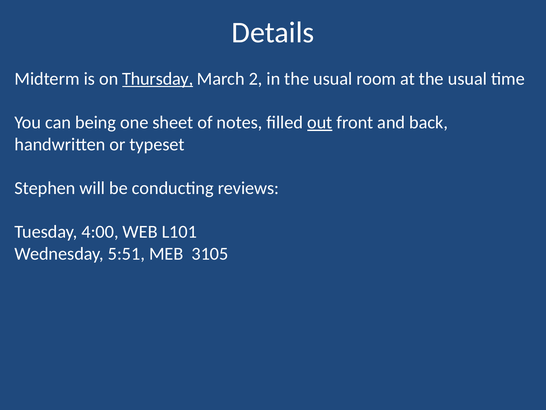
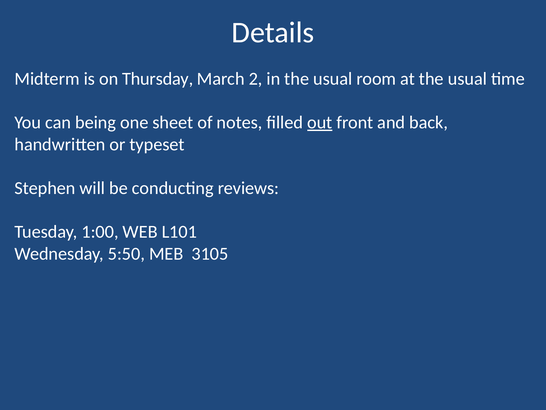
Thursday underline: present -> none (158, 79)
4:00: 4:00 -> 1:00 (100, 232)
5:51: 5:51 -> 5:50 (126, 253)
